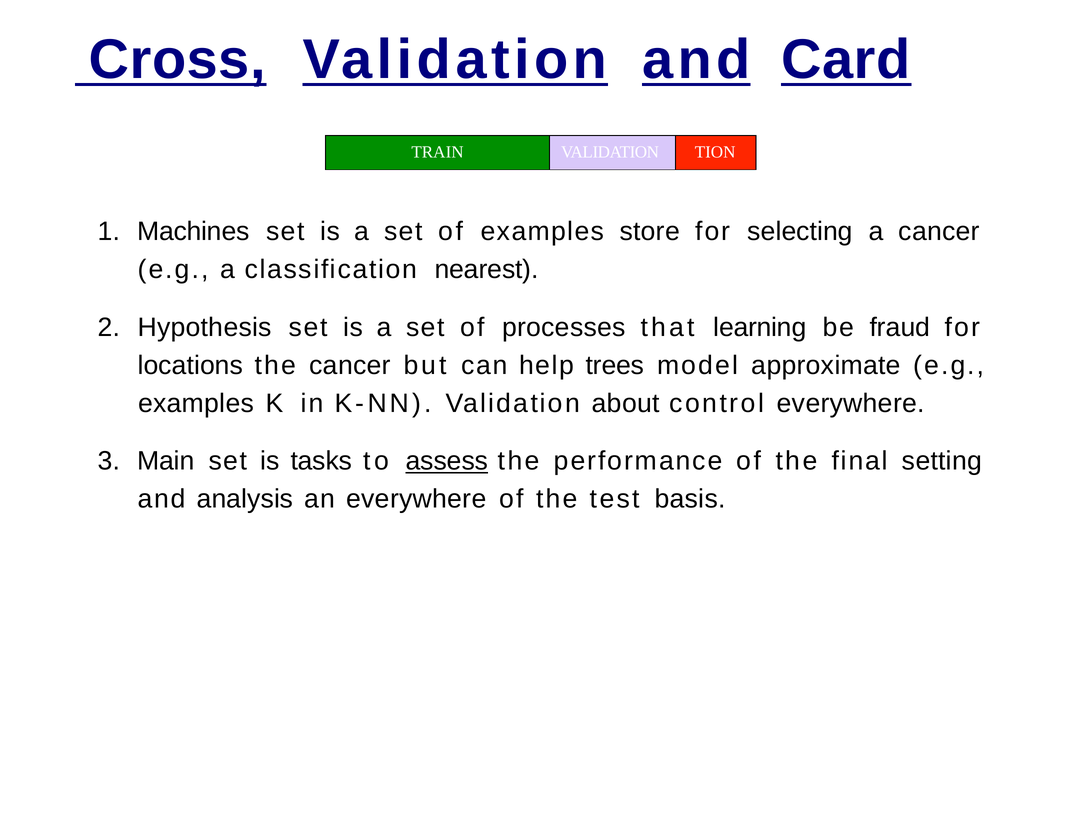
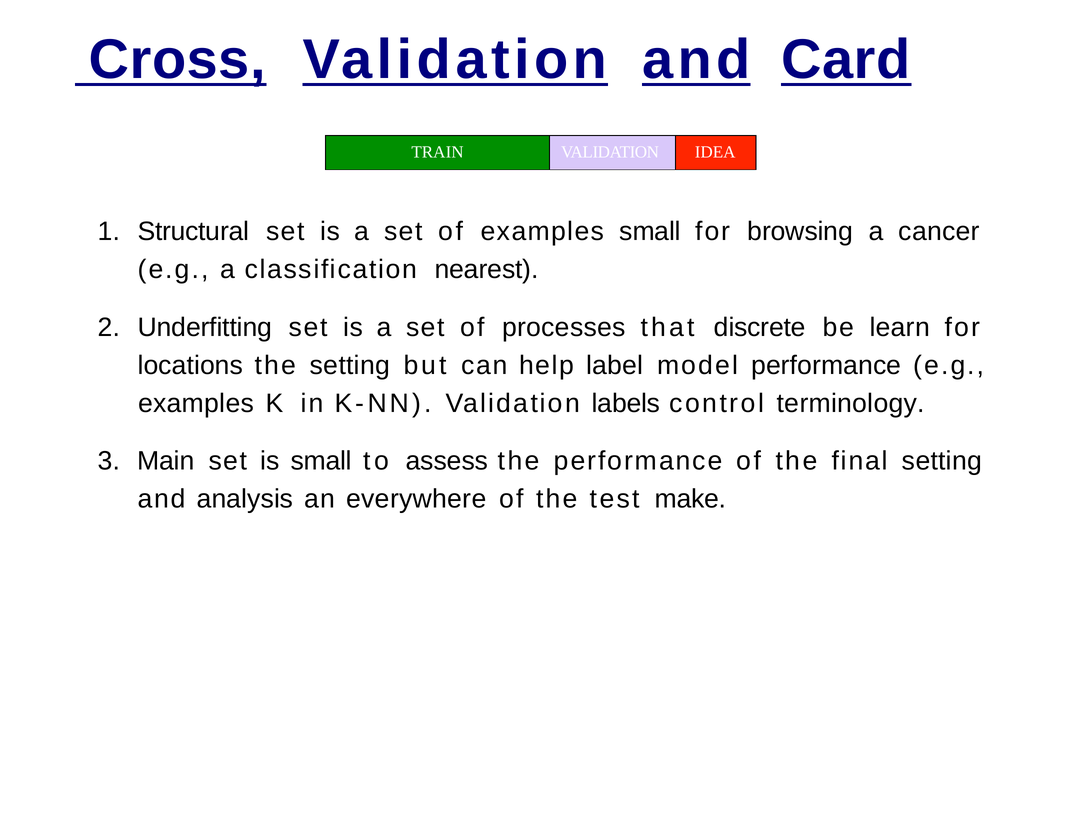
TION: TION -> IDEA (715, 152)
Machines: Machines -> Structural (193, 232)
examples store: store -> small (650, 232)
selecting: selecting -> browsing (800, 232)
Hypothesis: Hypothesis -> Underfitting (205, 327)
learning: learning -> discrete (760, 327)
fraud: fraud -> learn (900, 327)
the cancer: cancer -> setting (350, 365)
trees: trees -> label (615, 365)
model approximate: approximate -> performance (826, 365)
about: about -> labels (626, 403)
control everywhere: everywhere -> terminology (851, 403)
is tasks: tasks -> small (321, 461)
assess underline: present -> none (447, 461)
basis: basis -> make (690, 499)
